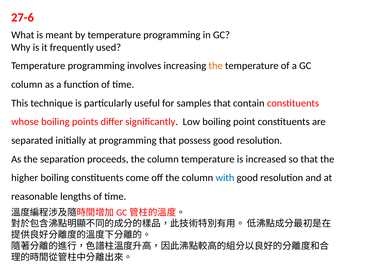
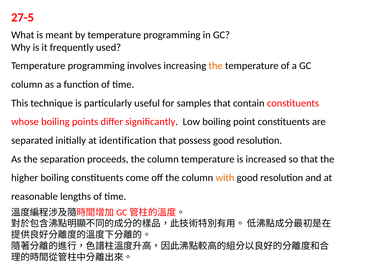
27-6: 27-6 -> 27-5 (23, 18)
at programming: programming -> identification (128, 141)
with colour: blue -> orange (225, 178)
